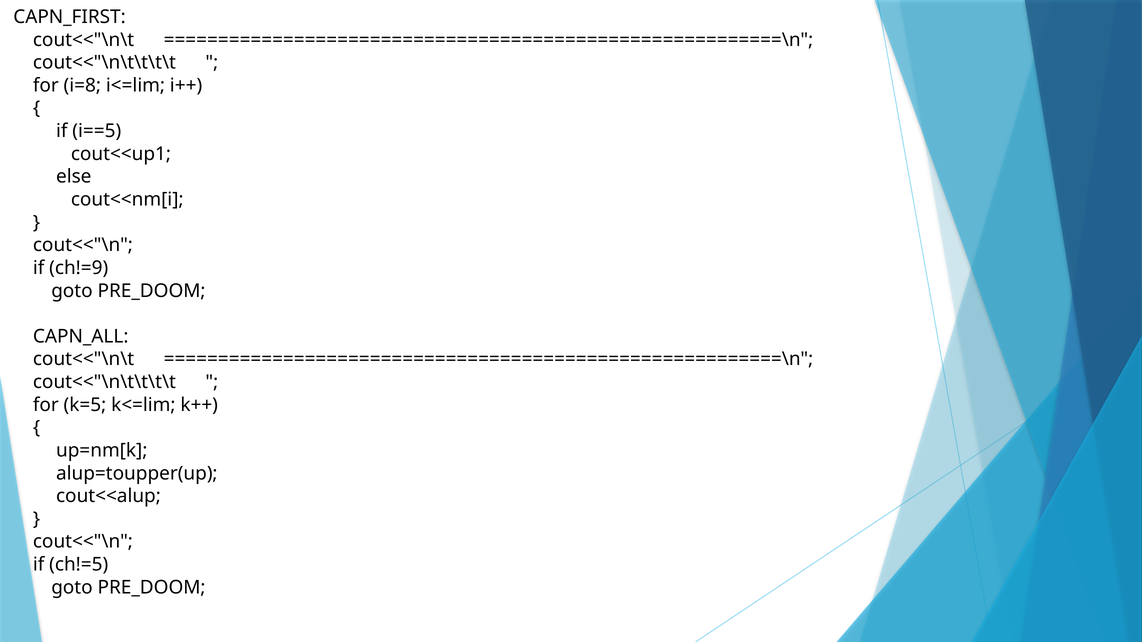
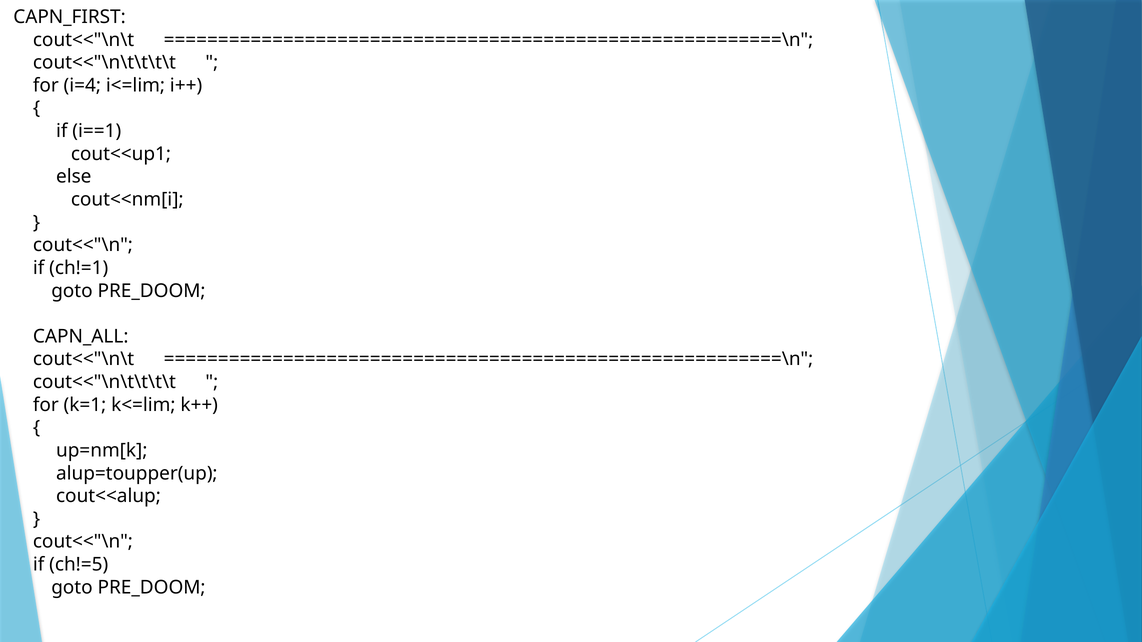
i=8: i=8 -> i=4 (82, 85)
i==5: i==5 -> i==1 (97, 131)
ch!=9: ch!=9 -> ch!=1 (79, 268)
k=5: k=5 -> k=1 (85, 405)
